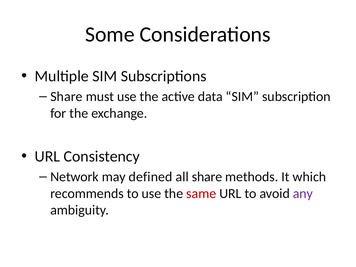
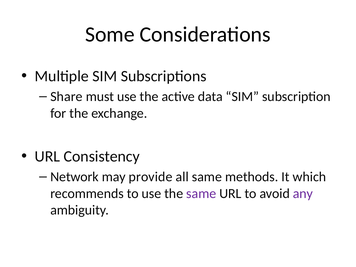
defined: defined -> provide (151, 177)
all share: share -> same (207, 177)
same colour: red -> purple (201, 194)
